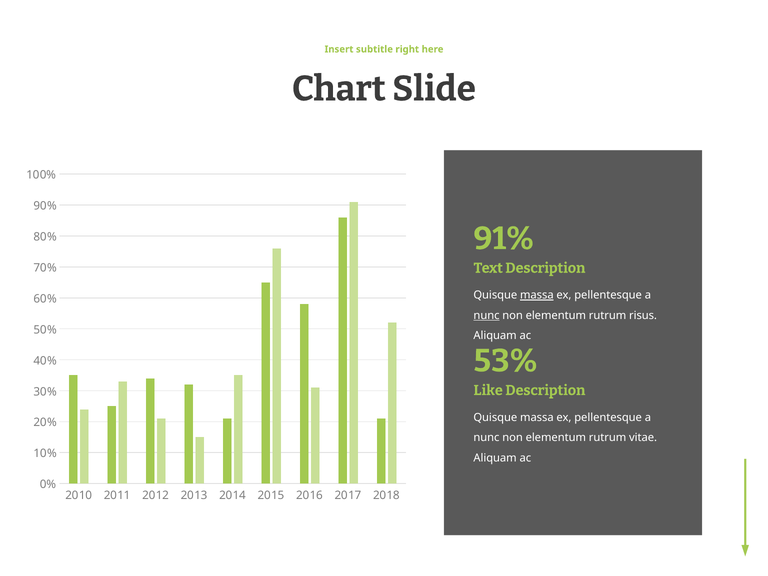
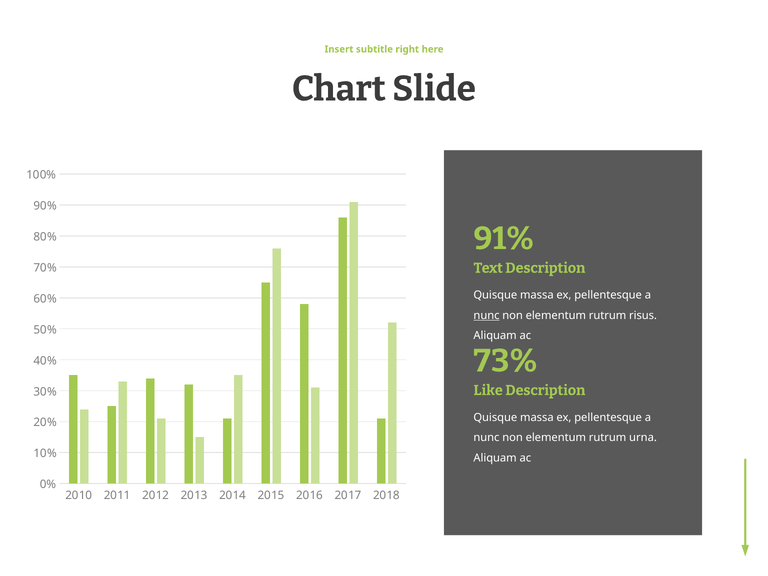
massa underline: present -> none (537, 295)
53%: 53% -> 73% (505, 361)
vitae: vitae -> urna (643, 438)
